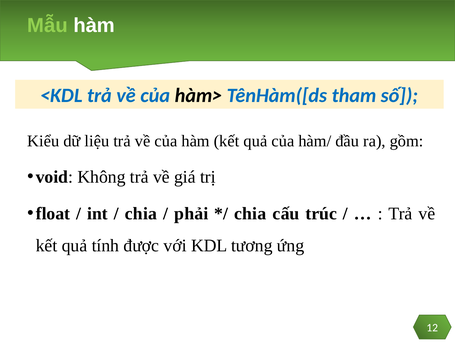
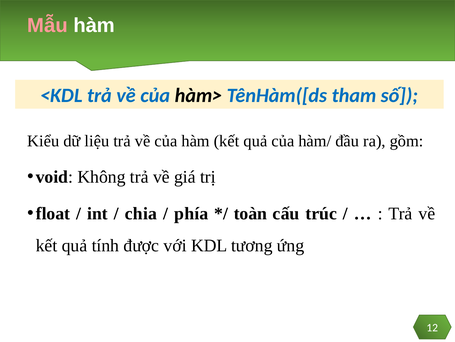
Mẫu colour: light green -> pink (48, 25)
phải: phải -> phía (191, 213)
chia: chia -> toàn (250, 213)
